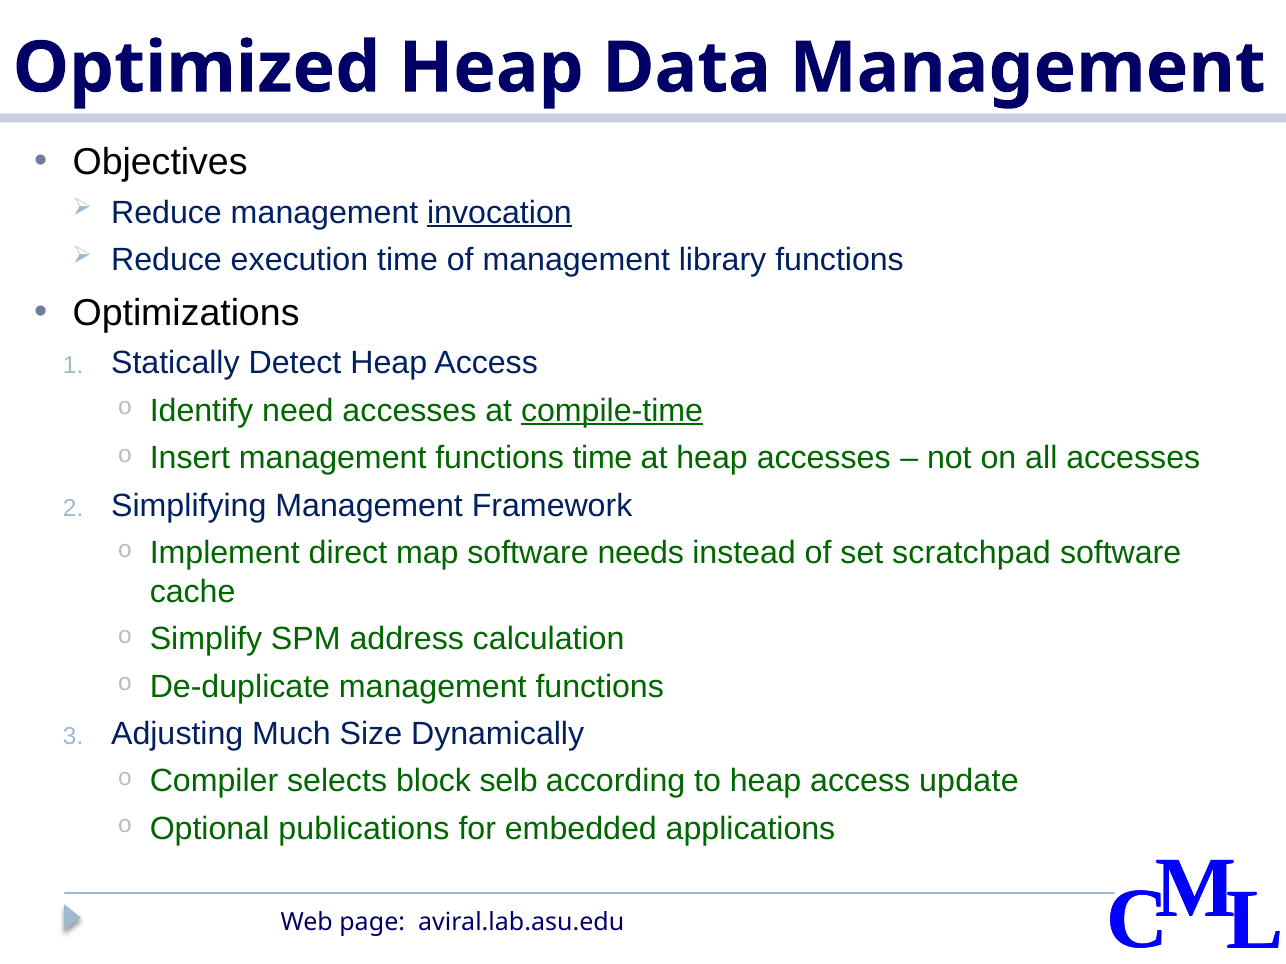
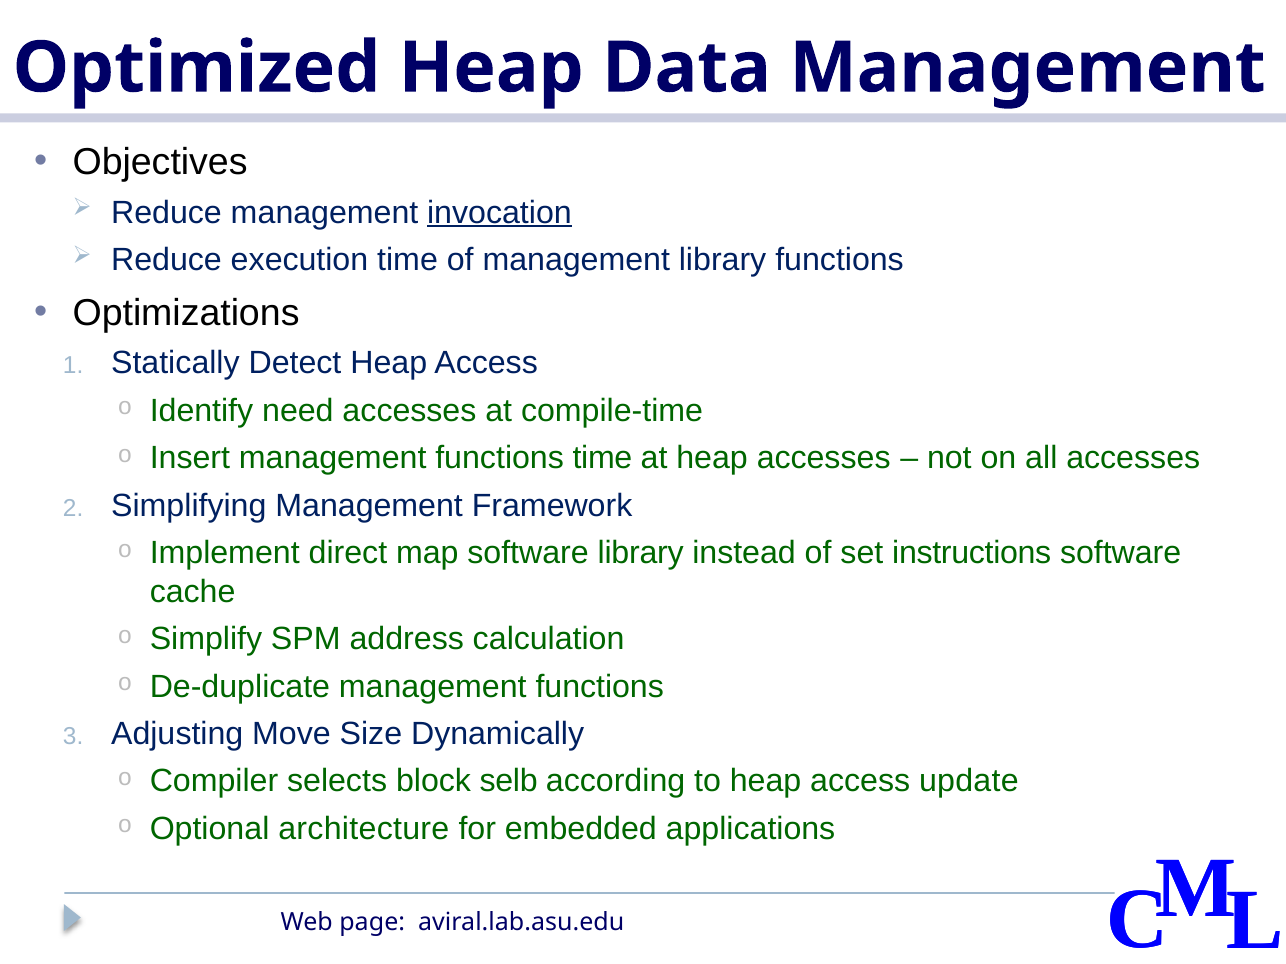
compile-time underline: present -> none (612, 411)
software needs: needs -> library (641, 553)
scratchpad: scratchpad -> instructions (972, 553)
Much: Much -> Move (291, 734)
publications: publications -> architecture (364, 829)
